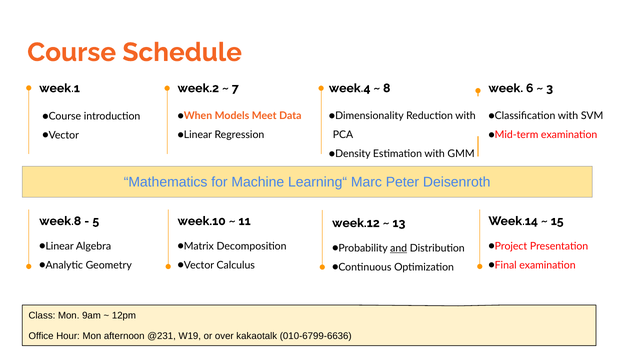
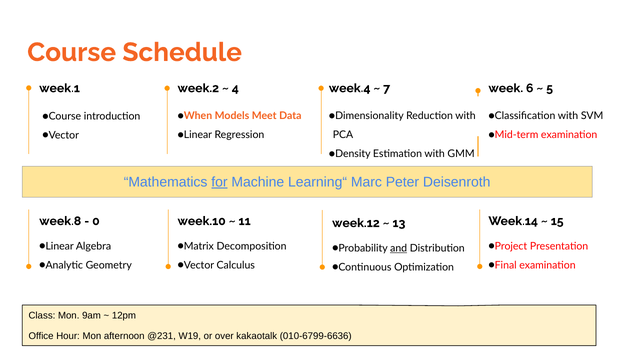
7: 7 -> 4 (235, 88)
8: 8 -> 7 (387, 88)
3: 3 -> 5 (550, 88)
for underline: none -> present (219, 182)
5: 5 -> 0 (96, 221)
